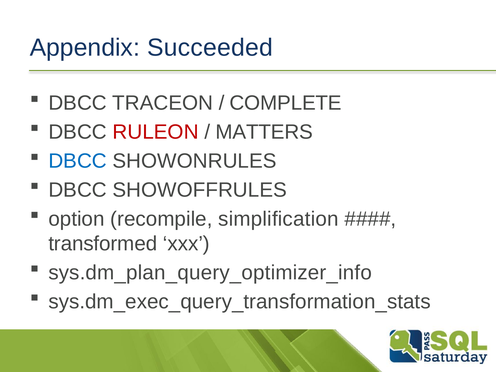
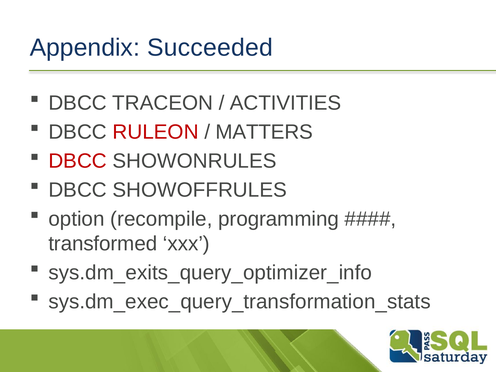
COMPLETE: COMPLETE -> ACTIVITIES (286, 103)
DBCC colour: blue -> red (78, 161)
simplification: simplification -> programming (279, 219)
sys.dm_plan_query_optimizer_info: sys.dm_plan_query_optimizer_info -> sys.dm_exits_query_optimizer_info (210, 273)
